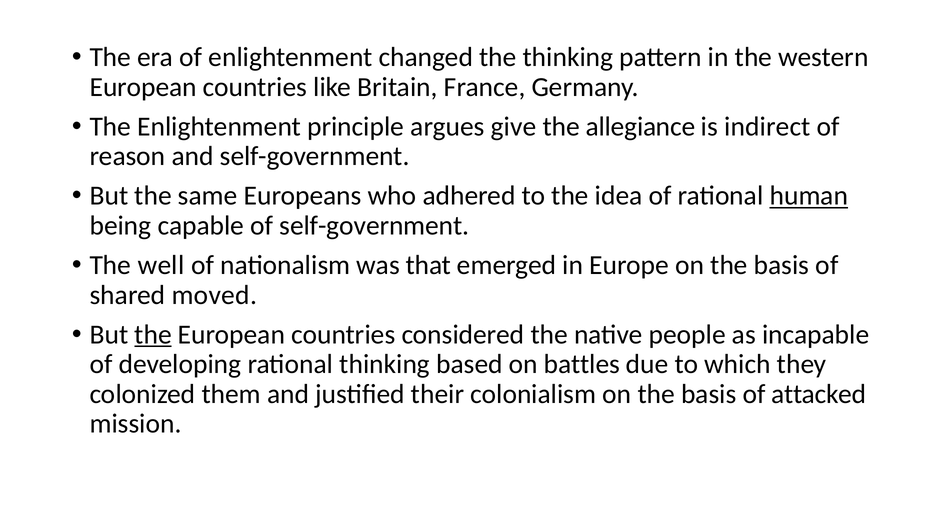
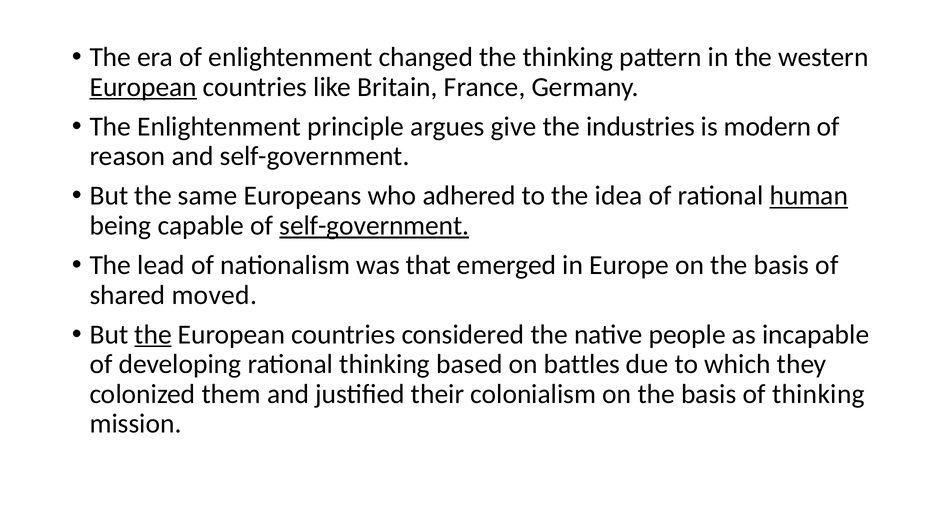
European underline: none -> present (143, 87)
allegiance: allegiance -> industries (641, 127)
indirect: indirect -> modern (768, 127)
self-government underline: none -> present (374, 226)
well: well -> lead (161, 265)
of attacked: attacked -> thinking (818, 394)
